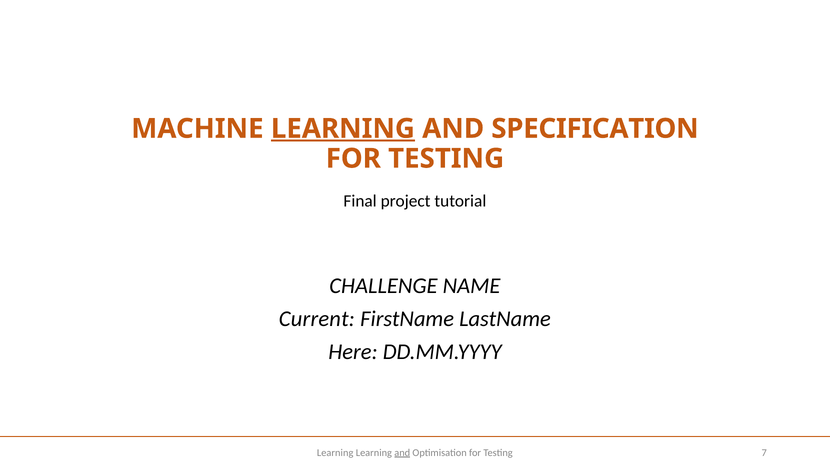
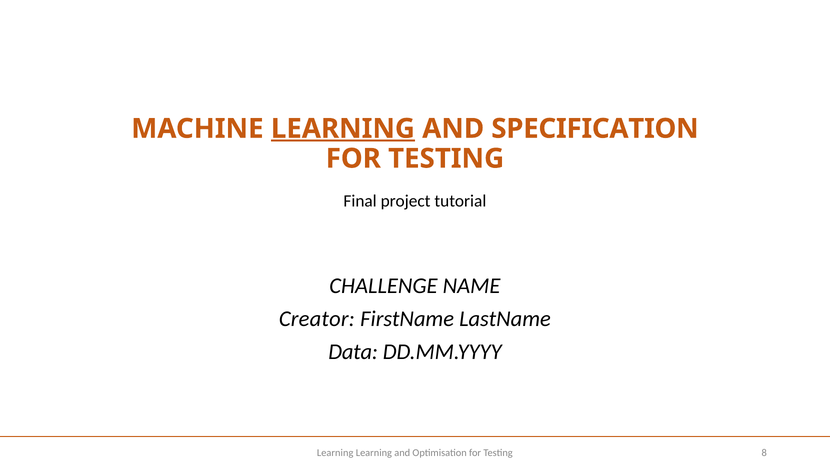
Current: Current -> Creator (317, 319)
Here: Here -> Data (353, 352)
and underline: present -> none (402, 452)
7: 7 -> 8 (764, 452)
